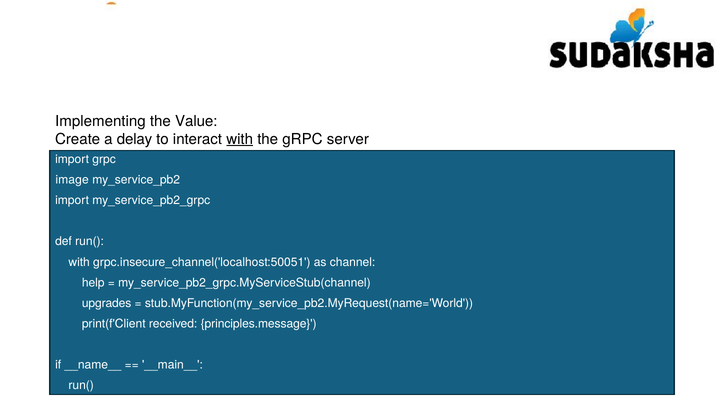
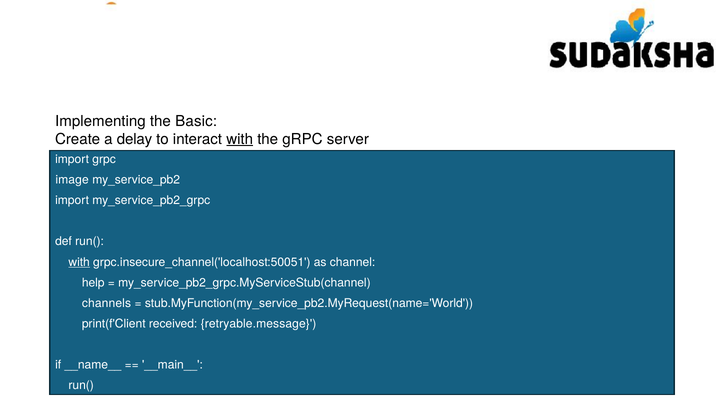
Value: Value -> Basic (196, 121)
with underline: none -> present (79, 262)
upgrades: upgrades -> channels (106, 303)
principles.message: principles.message -> retryable.message (259, 324)
